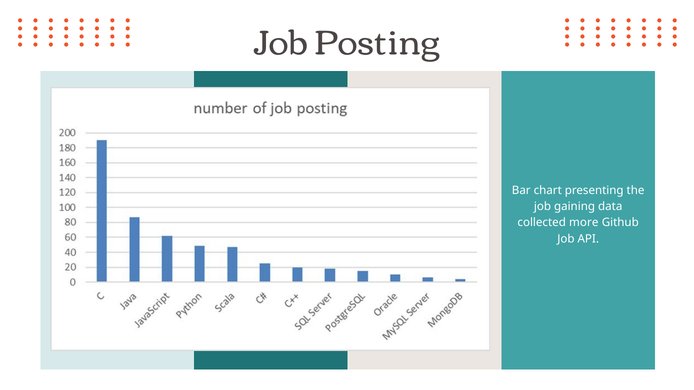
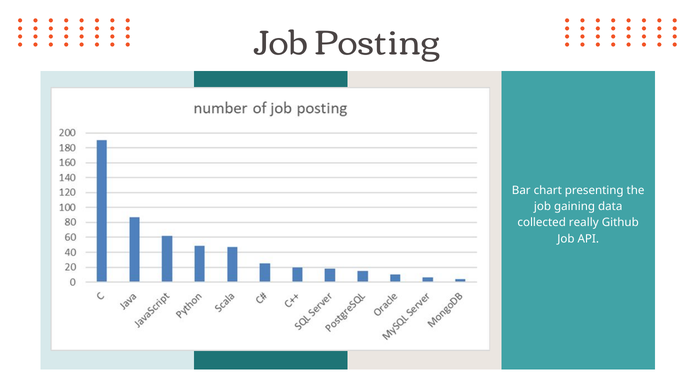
more: more -> really (584, 223)
